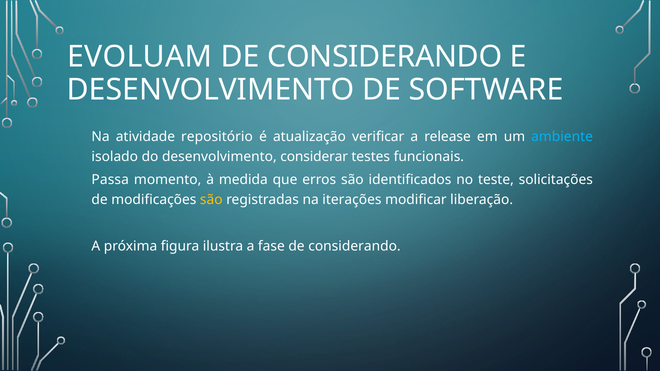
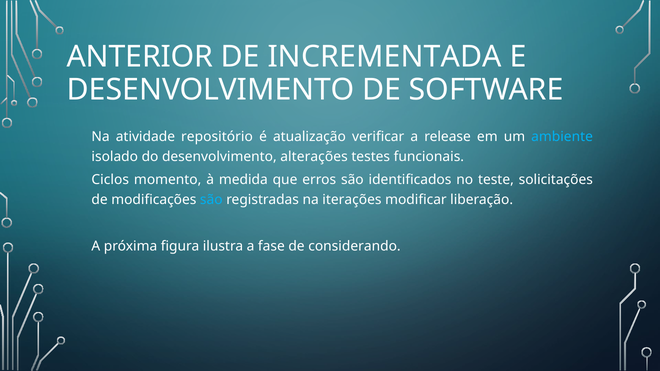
EVOLUAM: EVOLUAM -> ANTERIOR (140, 57)
CONSIDERANDO: CONSIDERANDO -> INCREMENTADA (385, 57)
considerar: considerar -> alterações (314, 157)
Passa: Passa -> Ciclos (110, 180)
são colour: yellow -> light blue (211, 200)
